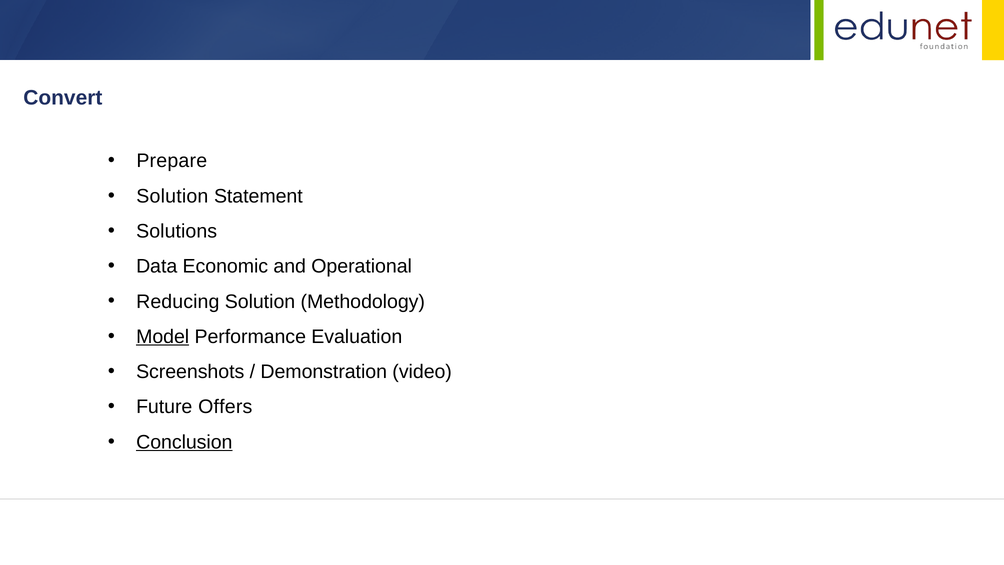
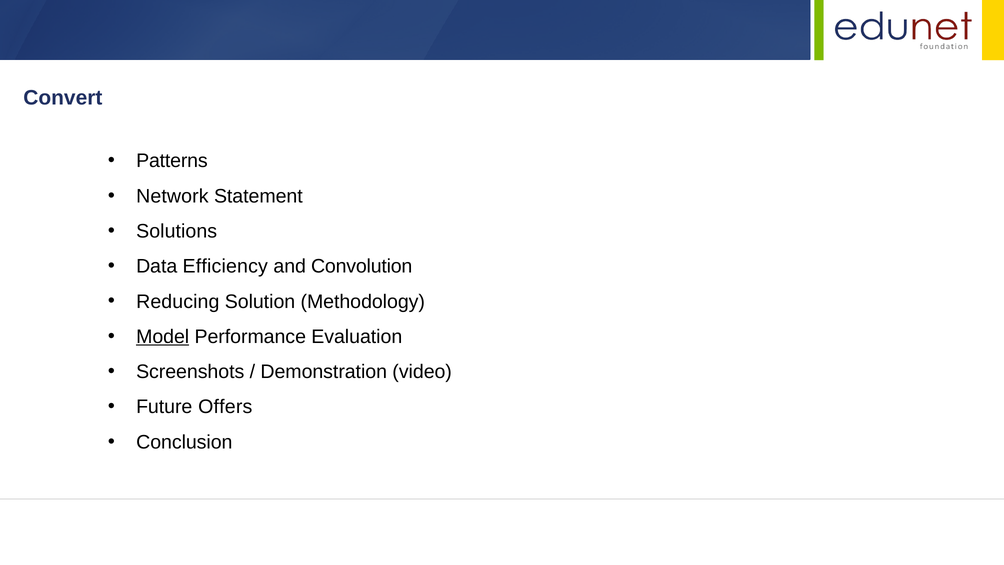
Prepare: Prepare -> Patterns (172, 161)
Solution: Solution -> Network (172, 196)
Economic: Economic -> Efficiency (225, 266)
Operational: Operational -> Convolution (362, 266)
Conclusion underline: present -> none (184, 442)
